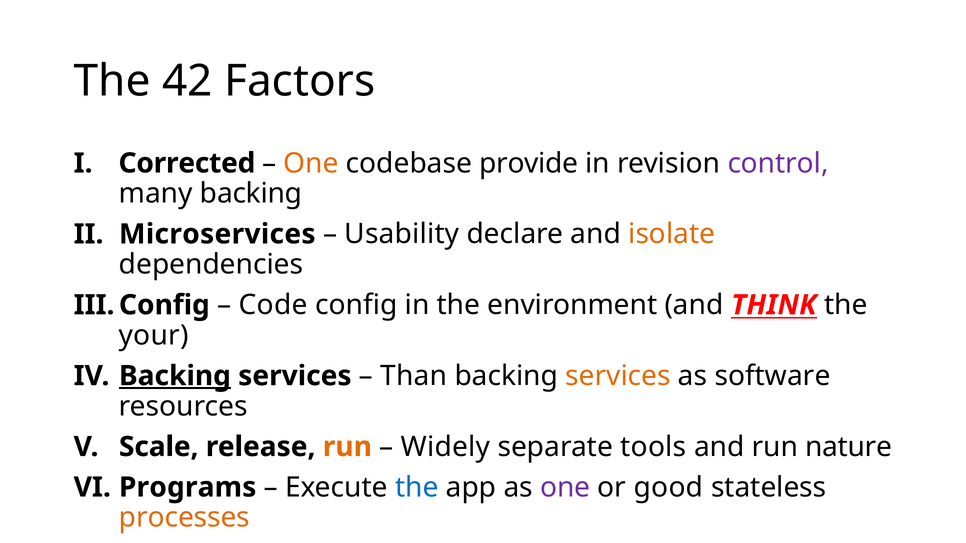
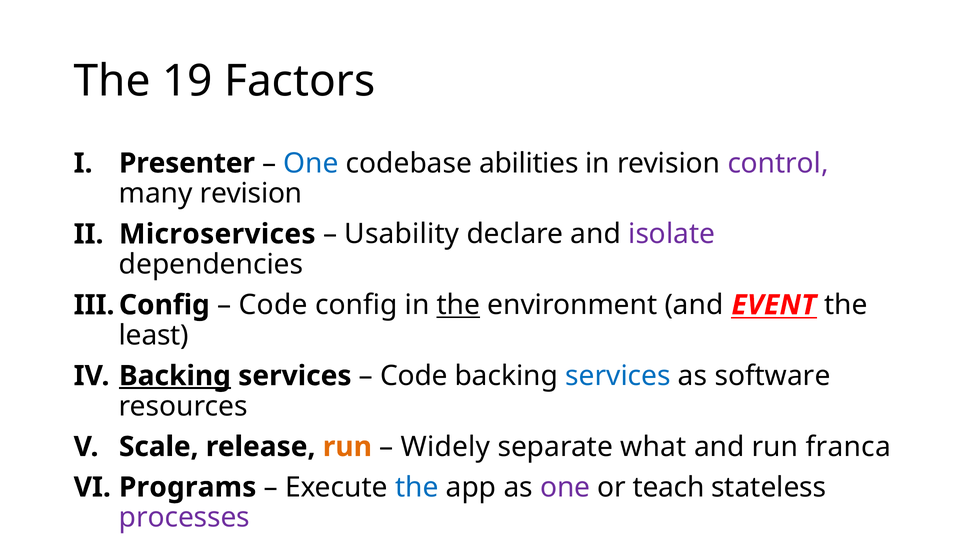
42: 42 -> 19 (187, 81)
Corrected: Corrected -> Presenter (187, 163)
One colour: orange -> blue (311, 163)
provide: provide -> abilities (529, 163)
many backing: backing -> revision (251, 194)
isolate colour: orange -> purple (672, 234)
the underline: none -> present (458, 305)
THINK: THINK -> EVENT (774, 305)
your: your -> least (154, 336)
Than: Than -> Code (414, 376)
services colour: orange -> blue (618, 376)
tools: tools -> what (653, 447)
nature: nature -> franca (848, 447)
good: good -> teach (669, 488)
processes colour: orange -> purple (184, 518)
